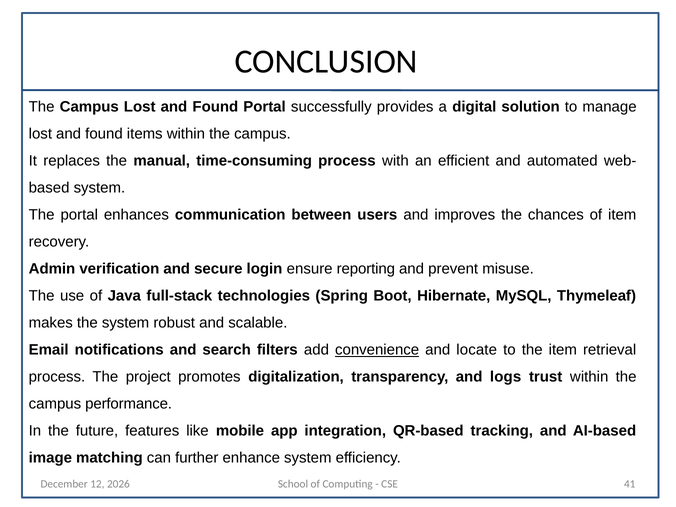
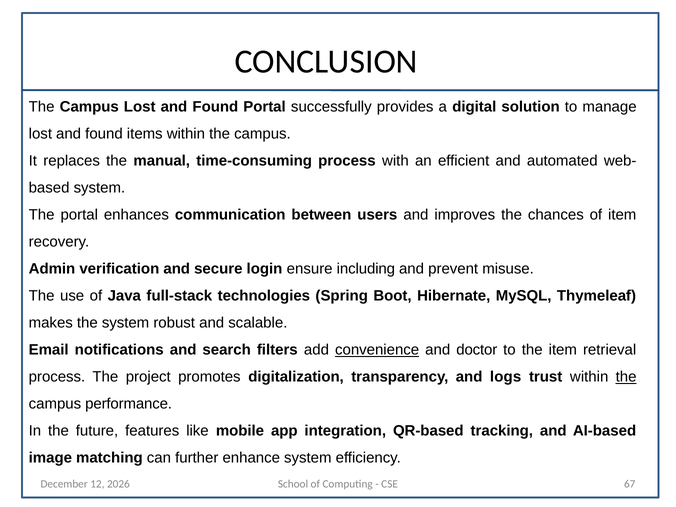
reporting: reporting -> including (366, 269)
locate: locate -> doctor (477, 350)
the underline: none -> present (626, 377)
41: 41 -> 67 (630, 484)
